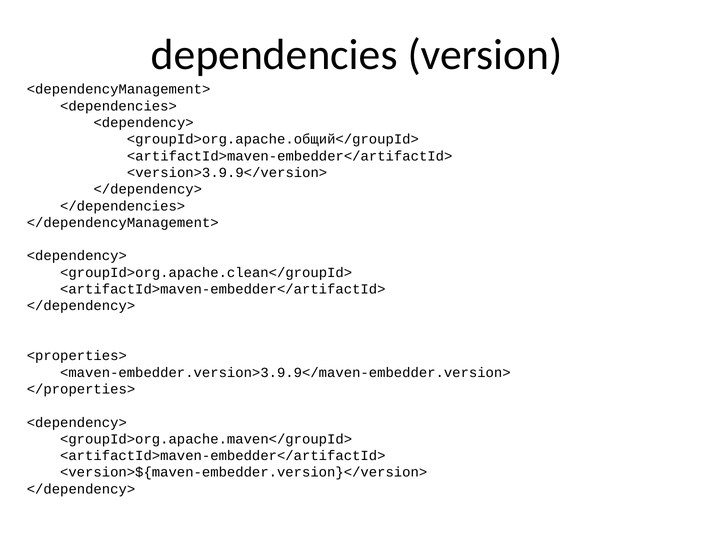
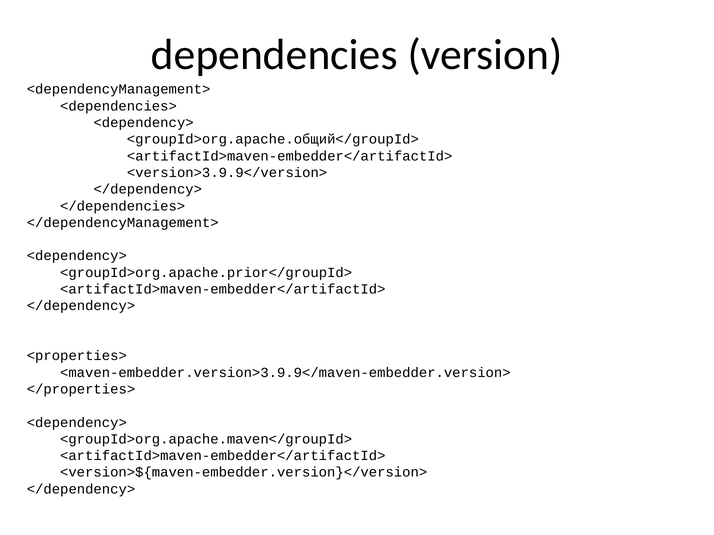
<groupId>org.apache.clean</groupId>: <groupId>org.apache.clean</groupId> -> <groupId>org.apache.prior</groupId> (206, 273)
